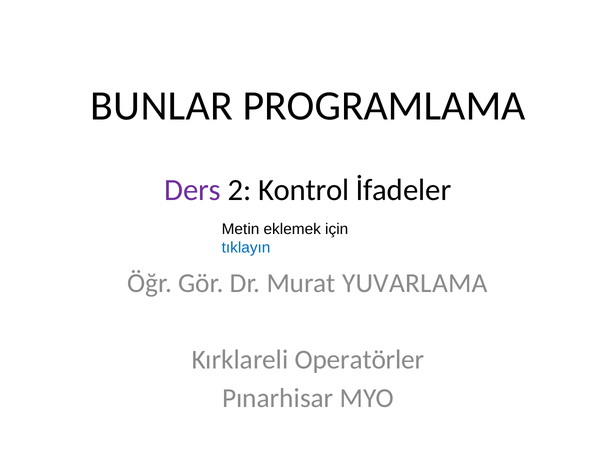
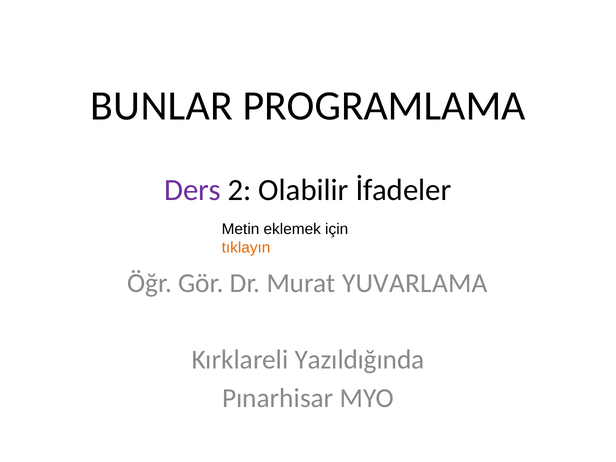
Kontrol: Kontrol -> Olabilir (304, 190)
tıklayın colour: blue -> orange (246, 247)
Operatörler: Operatörler -> Yazıldığında (359, 360)
